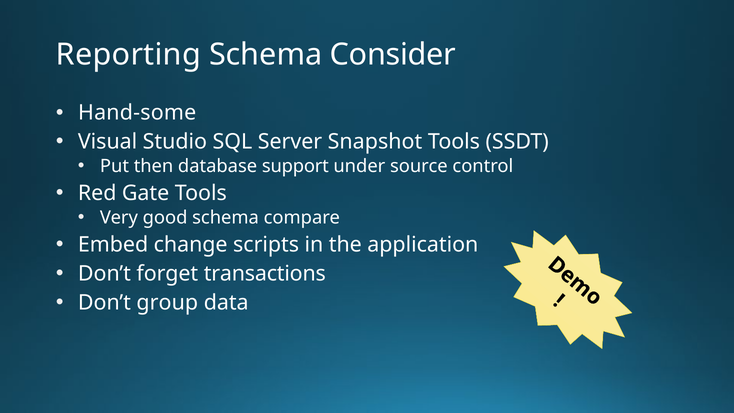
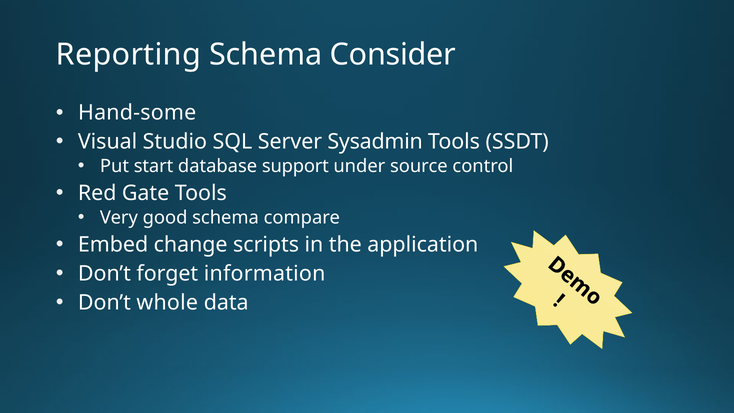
Snapshot: Snapshot -> Sysadmin (375, 142)
then: then -> start (154, 166)
transactions: transactions -> information (265, 274)
group: group -> whole (167, 302)
